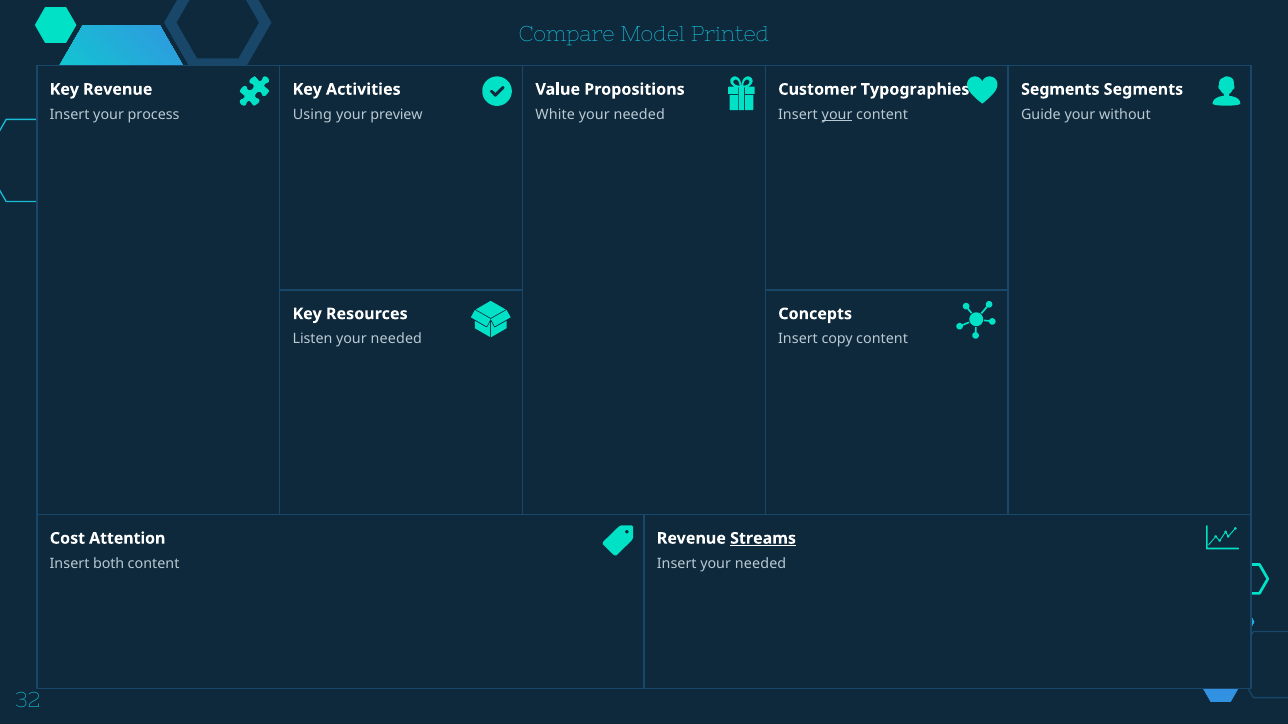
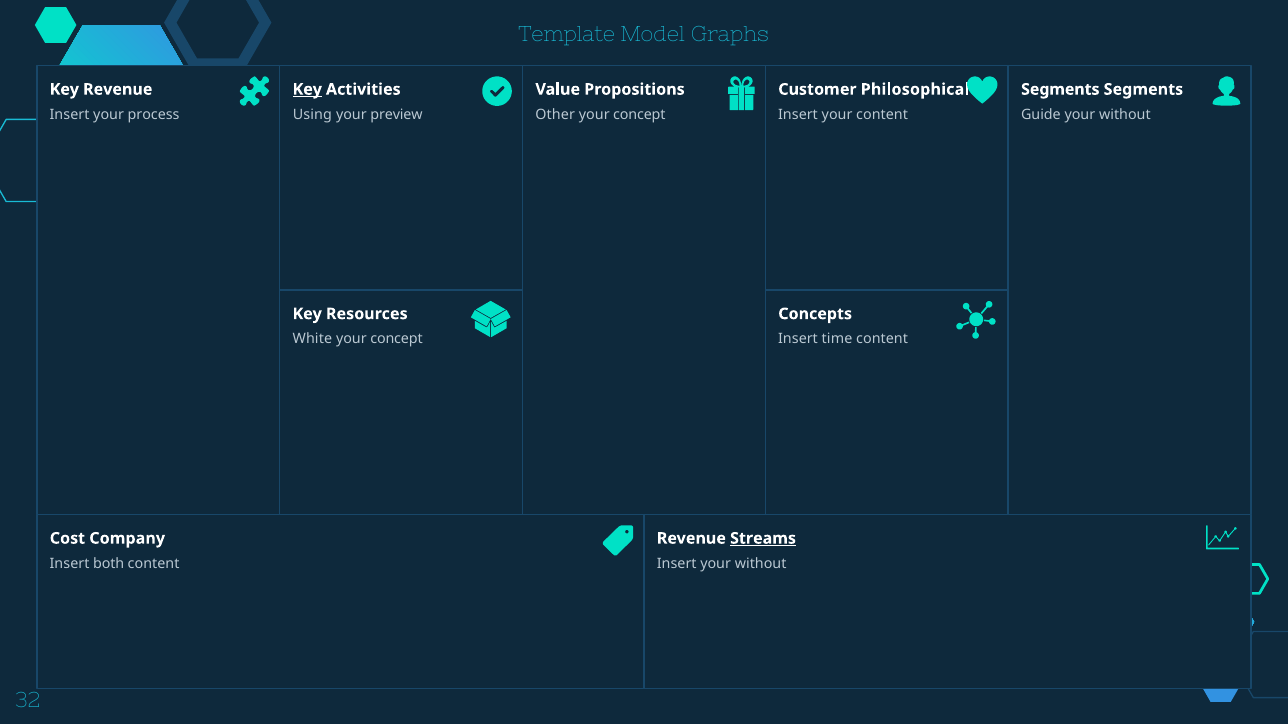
Compare: Compare -> Template (567, 34)
Printed: Printed -> Graphs (730, 34)
Key underline: none -> present (307, 89)
Typographies: Typographies -> Philosophical (915, 89)
White: White -> Other (555, 115)
needed: needed -> concept (639, 115)
your underline: present -> none (837, 115)
Listen: Listen -> White (312, 339)
needed: needed -> concept (397, 339)
copy: copy -> time (837, 339)
Attention: Attention -> Company (127, 539)
Insert your needed: needed -> without (761, 564)
